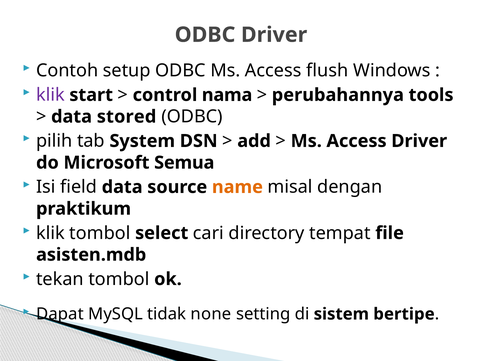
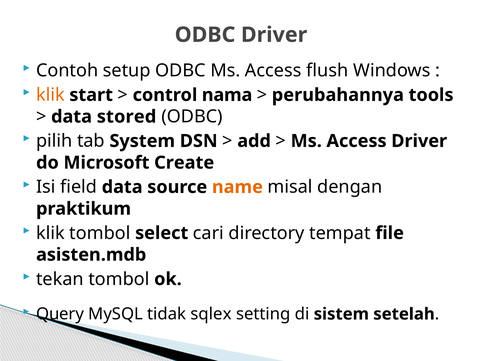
klik colour: purple -> orange (50, 95)
Semua: Semua -> Create (184, 163)
Dapat: Dapat -> Query (60, 314)
none: none -> sqlex (211, 314)
bertipe: bertipe -> setelah (404, 314)
